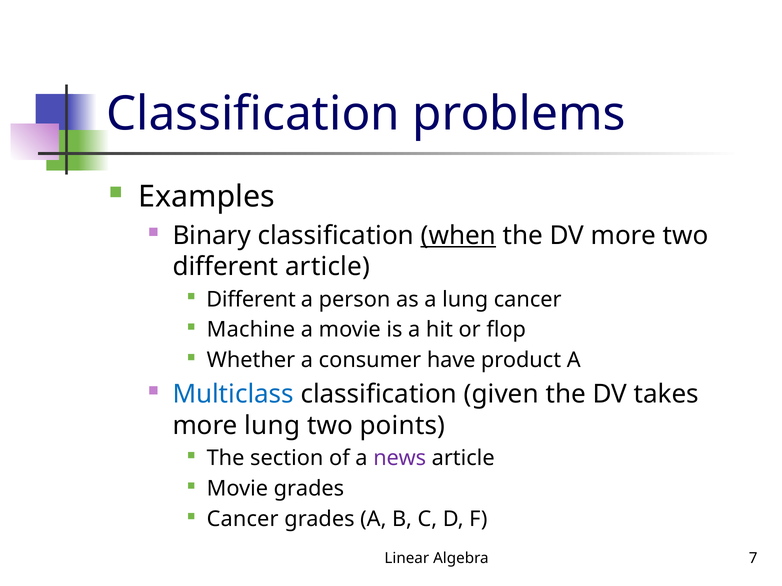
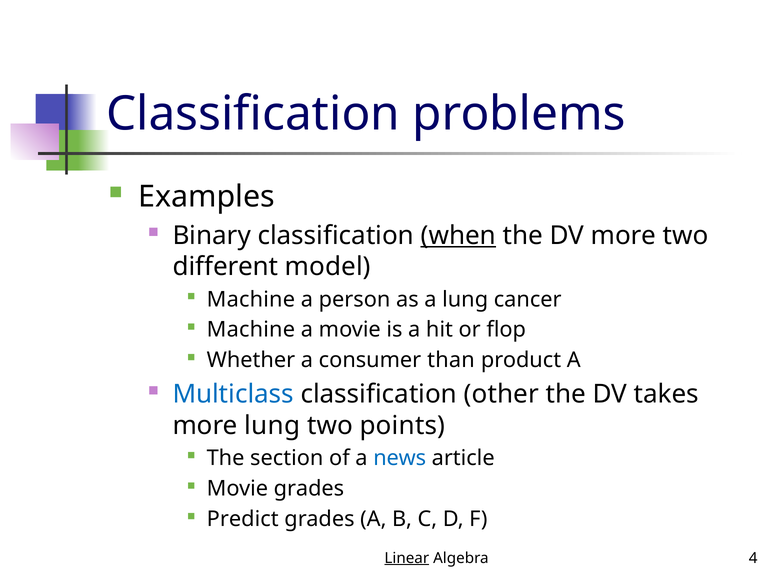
different article: article -> model (328, 267)
Different: Different -> Machine (251, 300)
have: have -> than (451, 360)
given: given -> other (501, 395)
news colour: purple -> blue (400, 459)
Cancer: Cancer -> Predict (243, 520)
Linear underline: none -> present (407, 559)
7: 7 -> 4 (753, 559)
